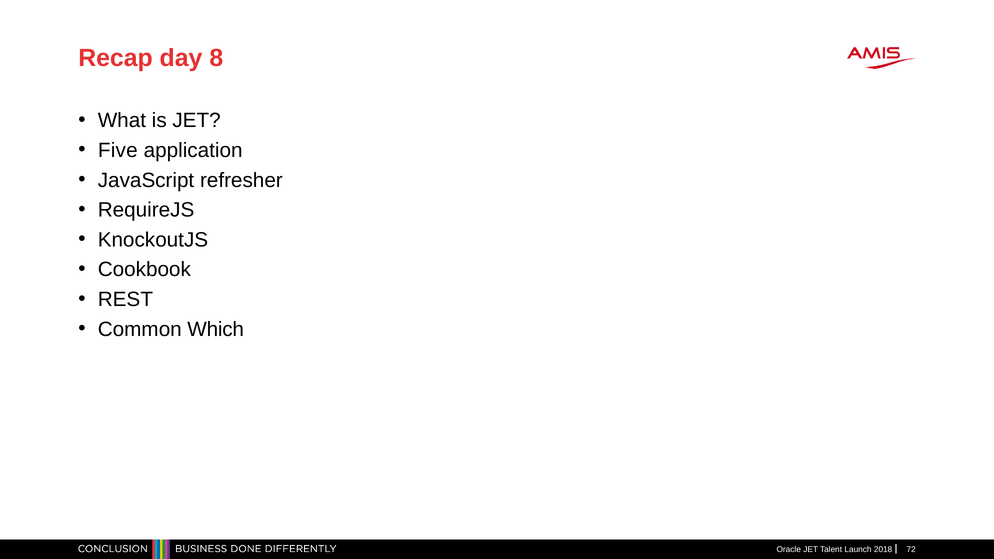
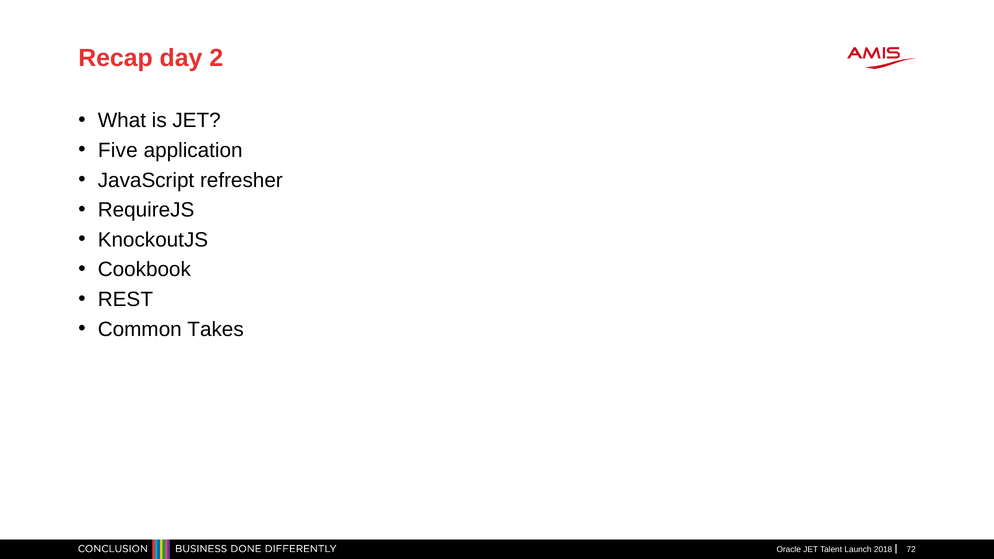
8: 8 -> 2 (216, 58)
Which: Which -> Takes (216, 329)
